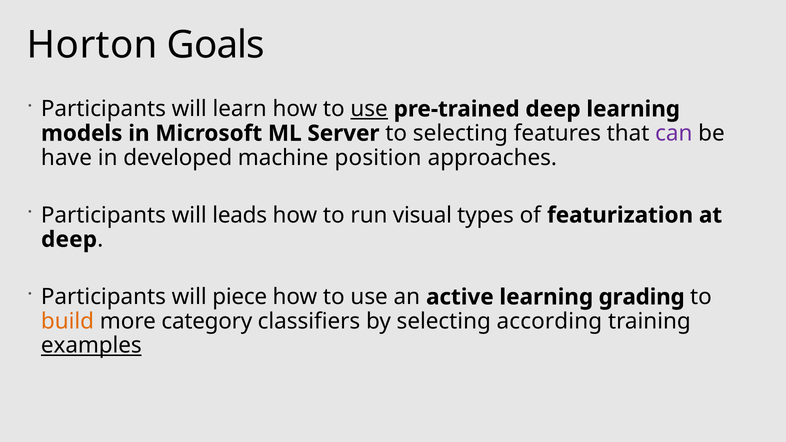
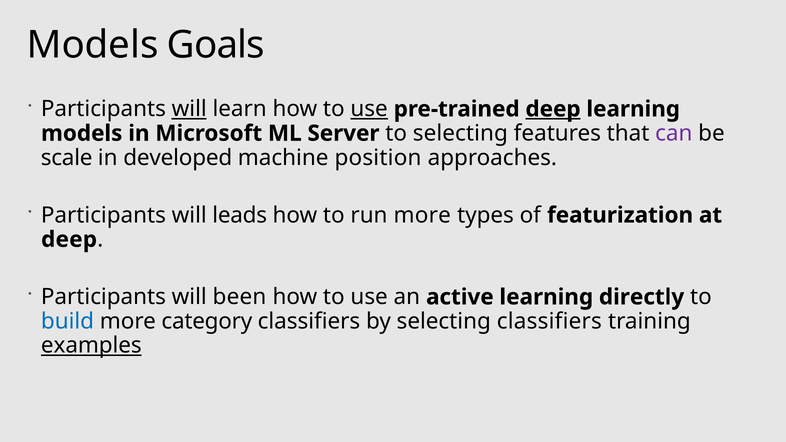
Horton: Horton -> Models (93, 45)
will underline: none -> present (189, 109)
deep underline: none -> present (553, 109)
have: have -> scale (67, 158)
run visual: visual -> more (422, 215)
piece: piece -> been (239, 297)
grading: grading -> directly (642, 297)
build colour: orange -> blue (68, 321)
selecting according: according -> classifiers (549, 321)
